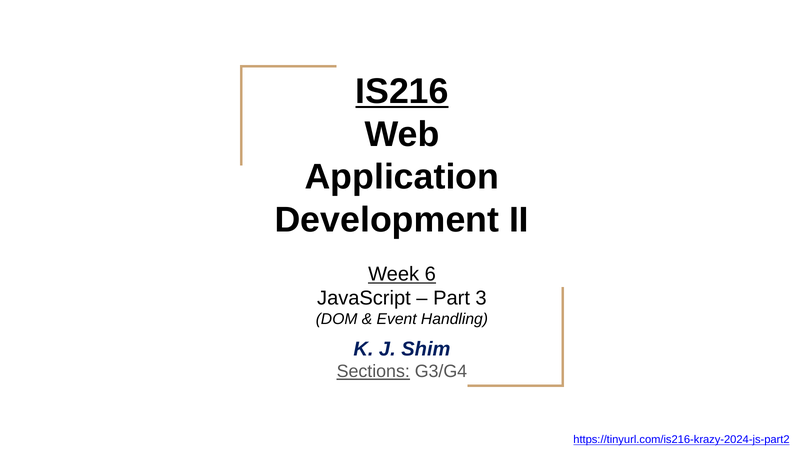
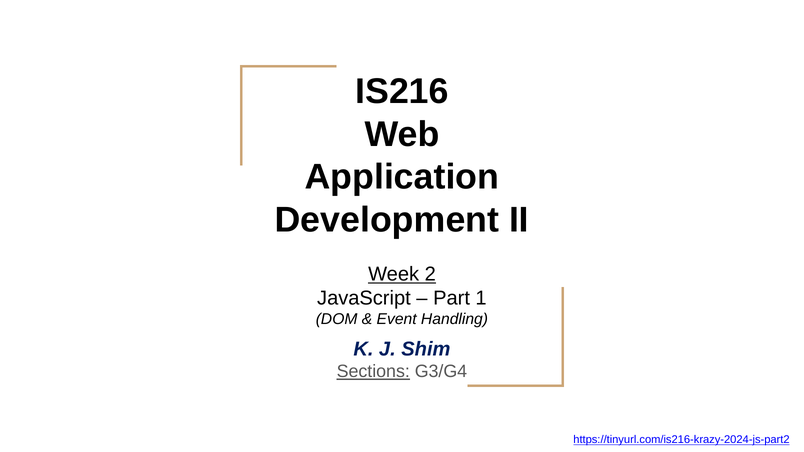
IS216 underline: present -> none (402, 92)
6: 6 -> 2 (430, 274)
3: 3 -> 1 (481, 298)
